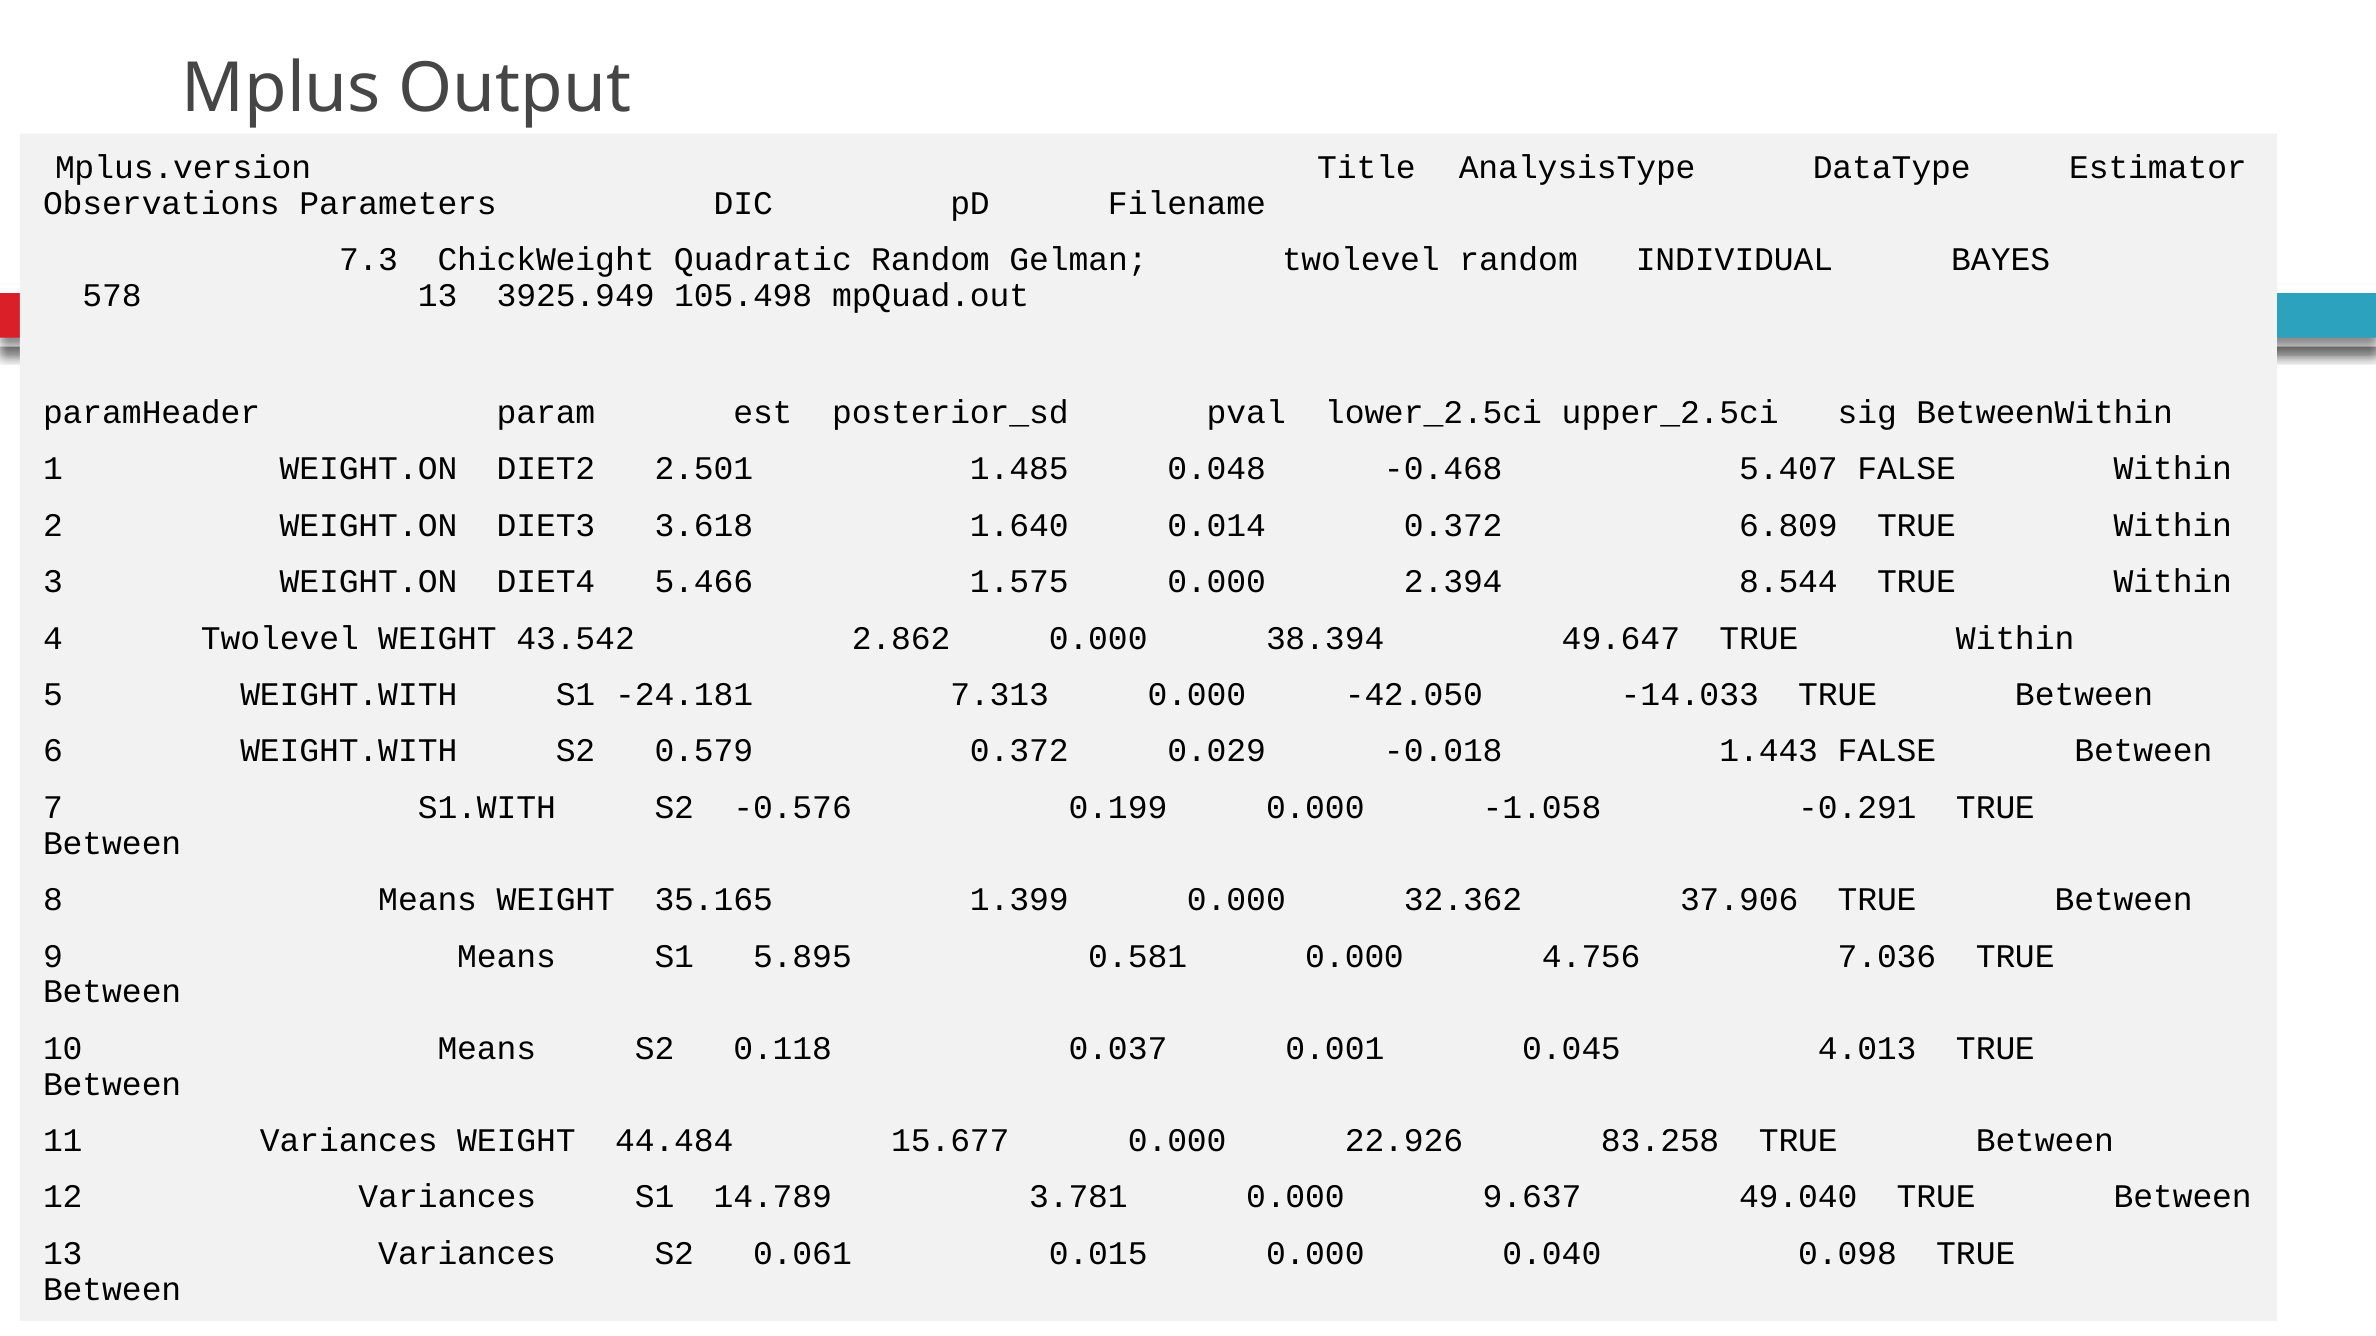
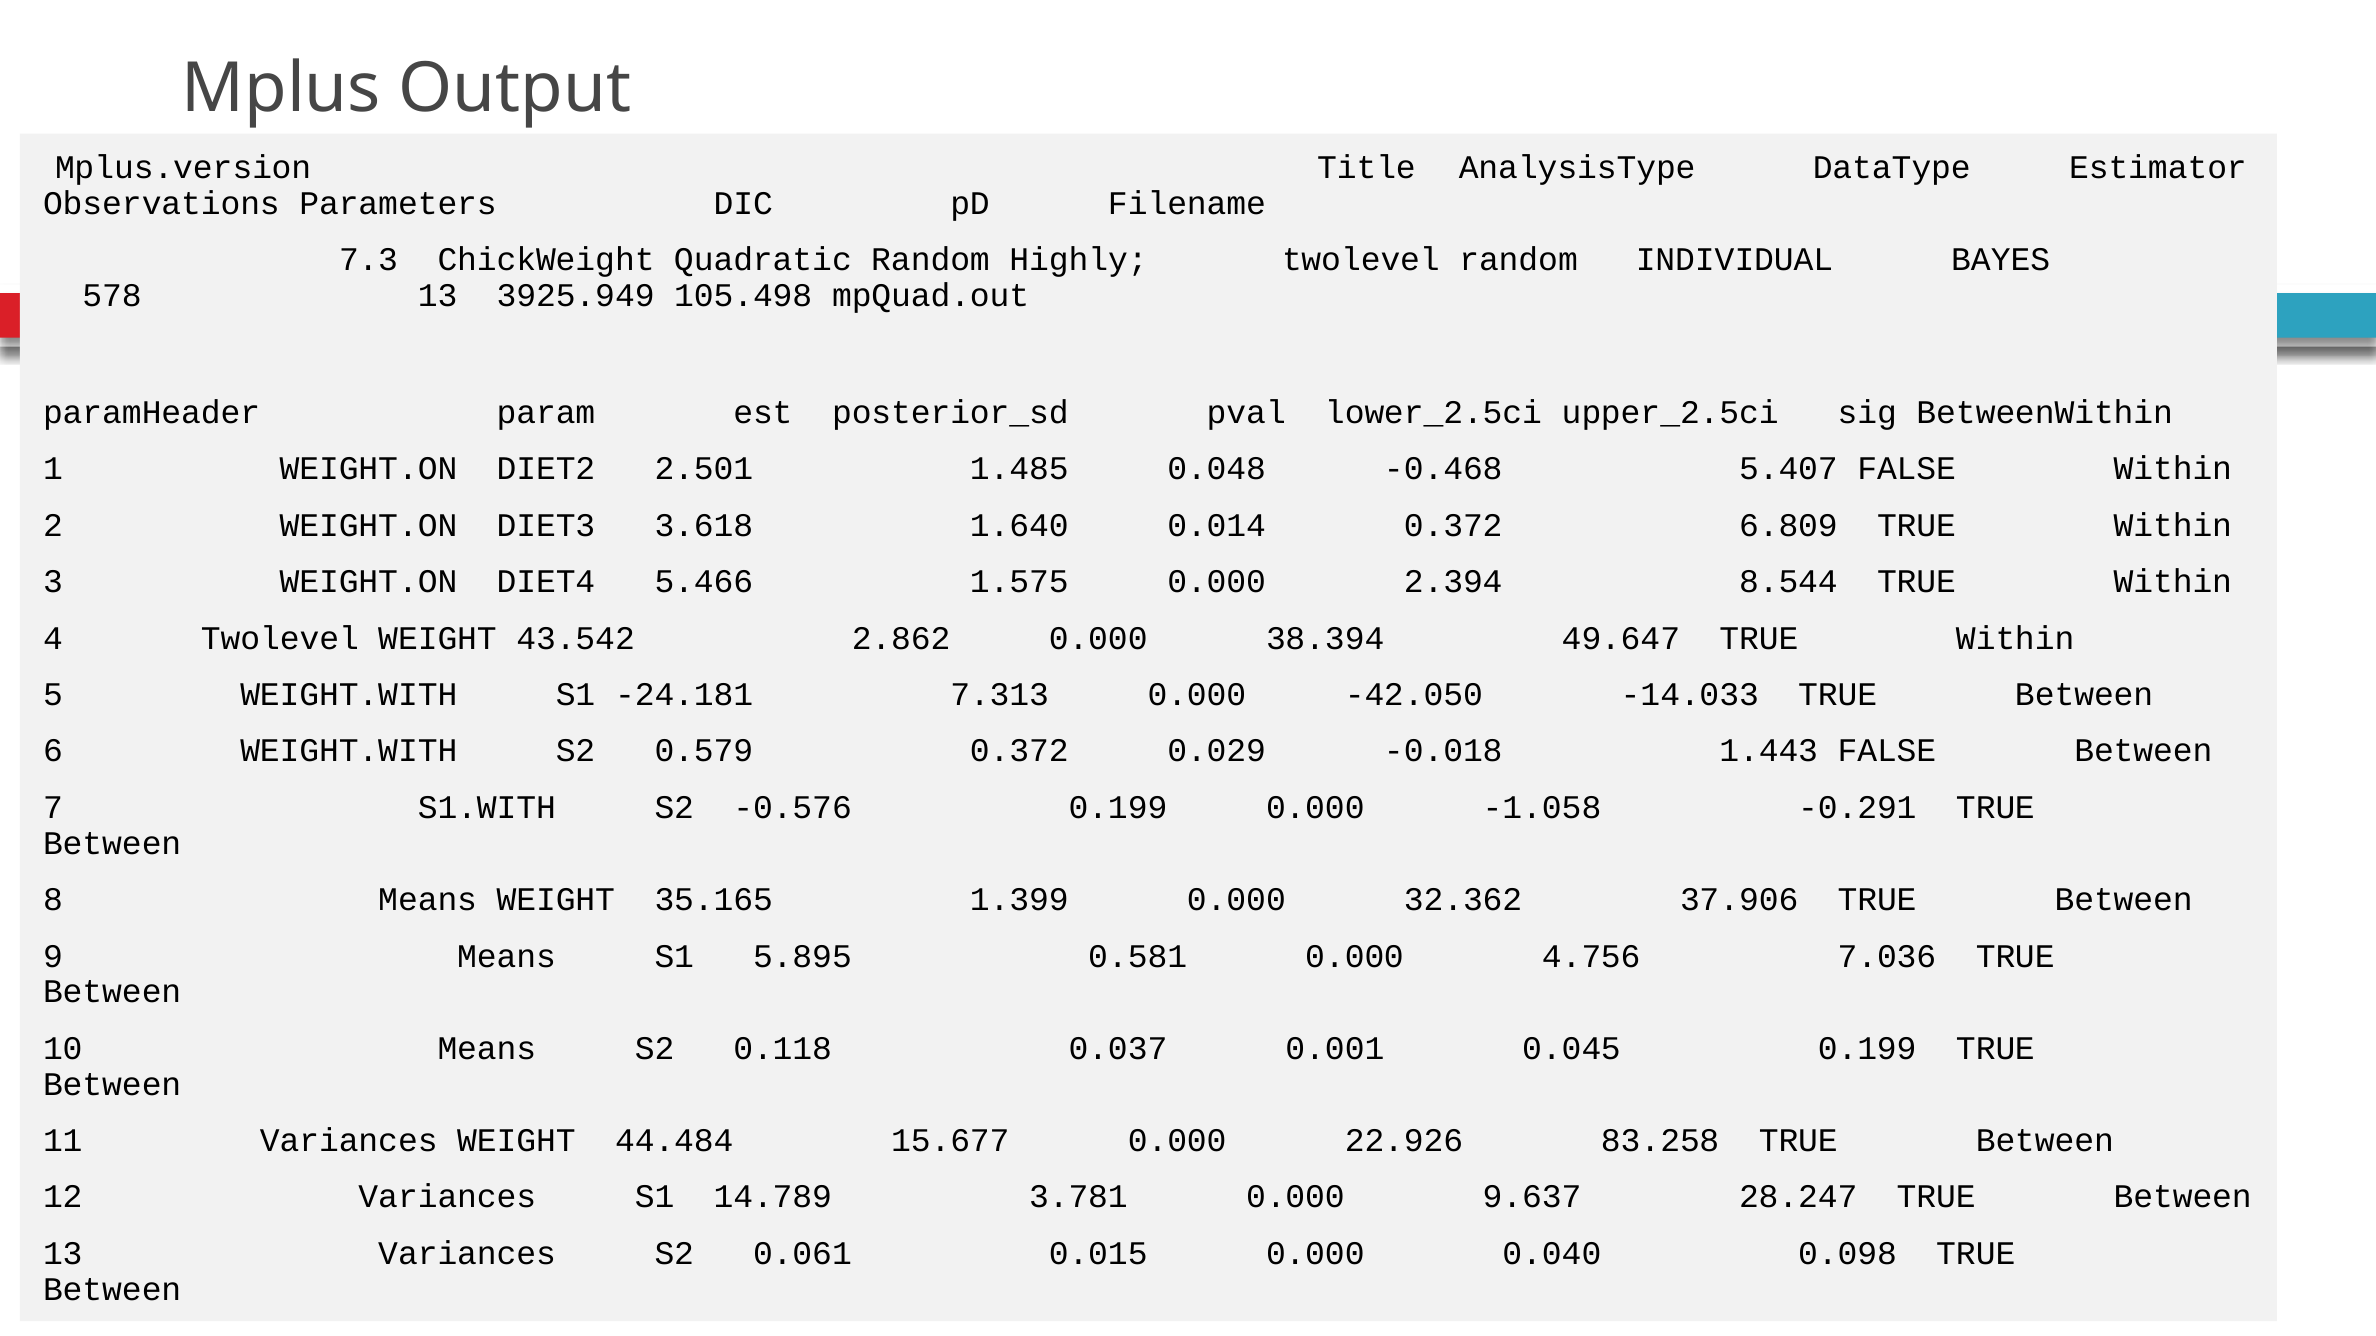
Gelman: Gelman -> Highly (1079, 260)
0.045 4.013: 4.013 -> 0.199 (1867, 1049)
49.040: 49.040 -> 28.247 (1798, 1198)
